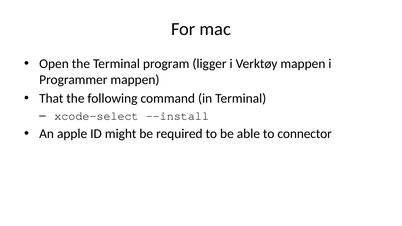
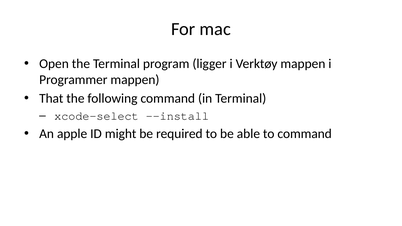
to connector: connector -> command (305, 134)
